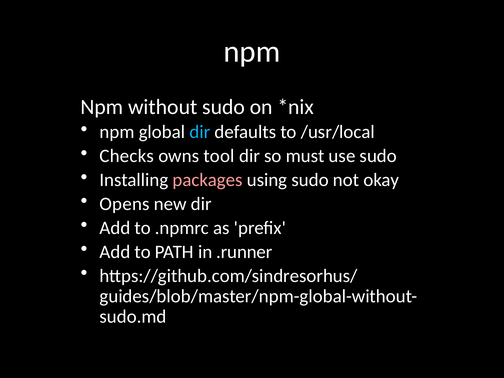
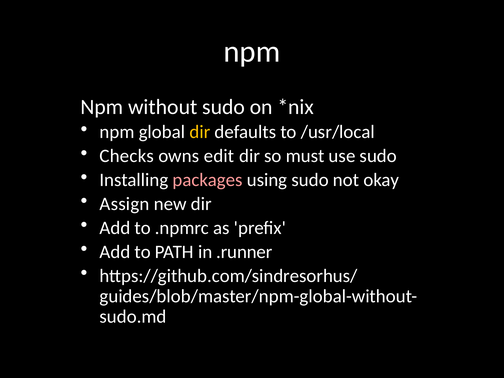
dir colour: light blue -> yellow (200, 132)
tool: tool -> edit (219, 156)
Opens: Opens -> Assign (125, 204)
